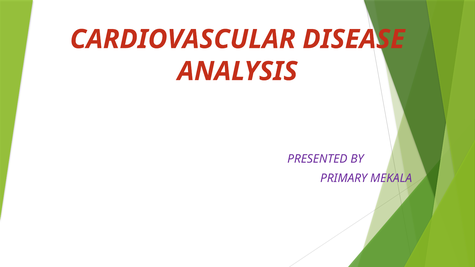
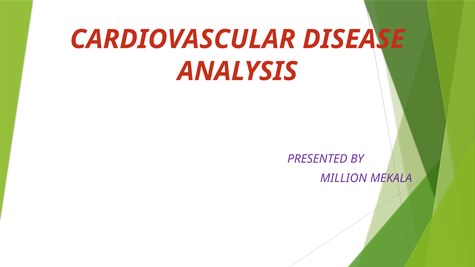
PRIMARY: PRIMARY -> MILLION (344, 178)
